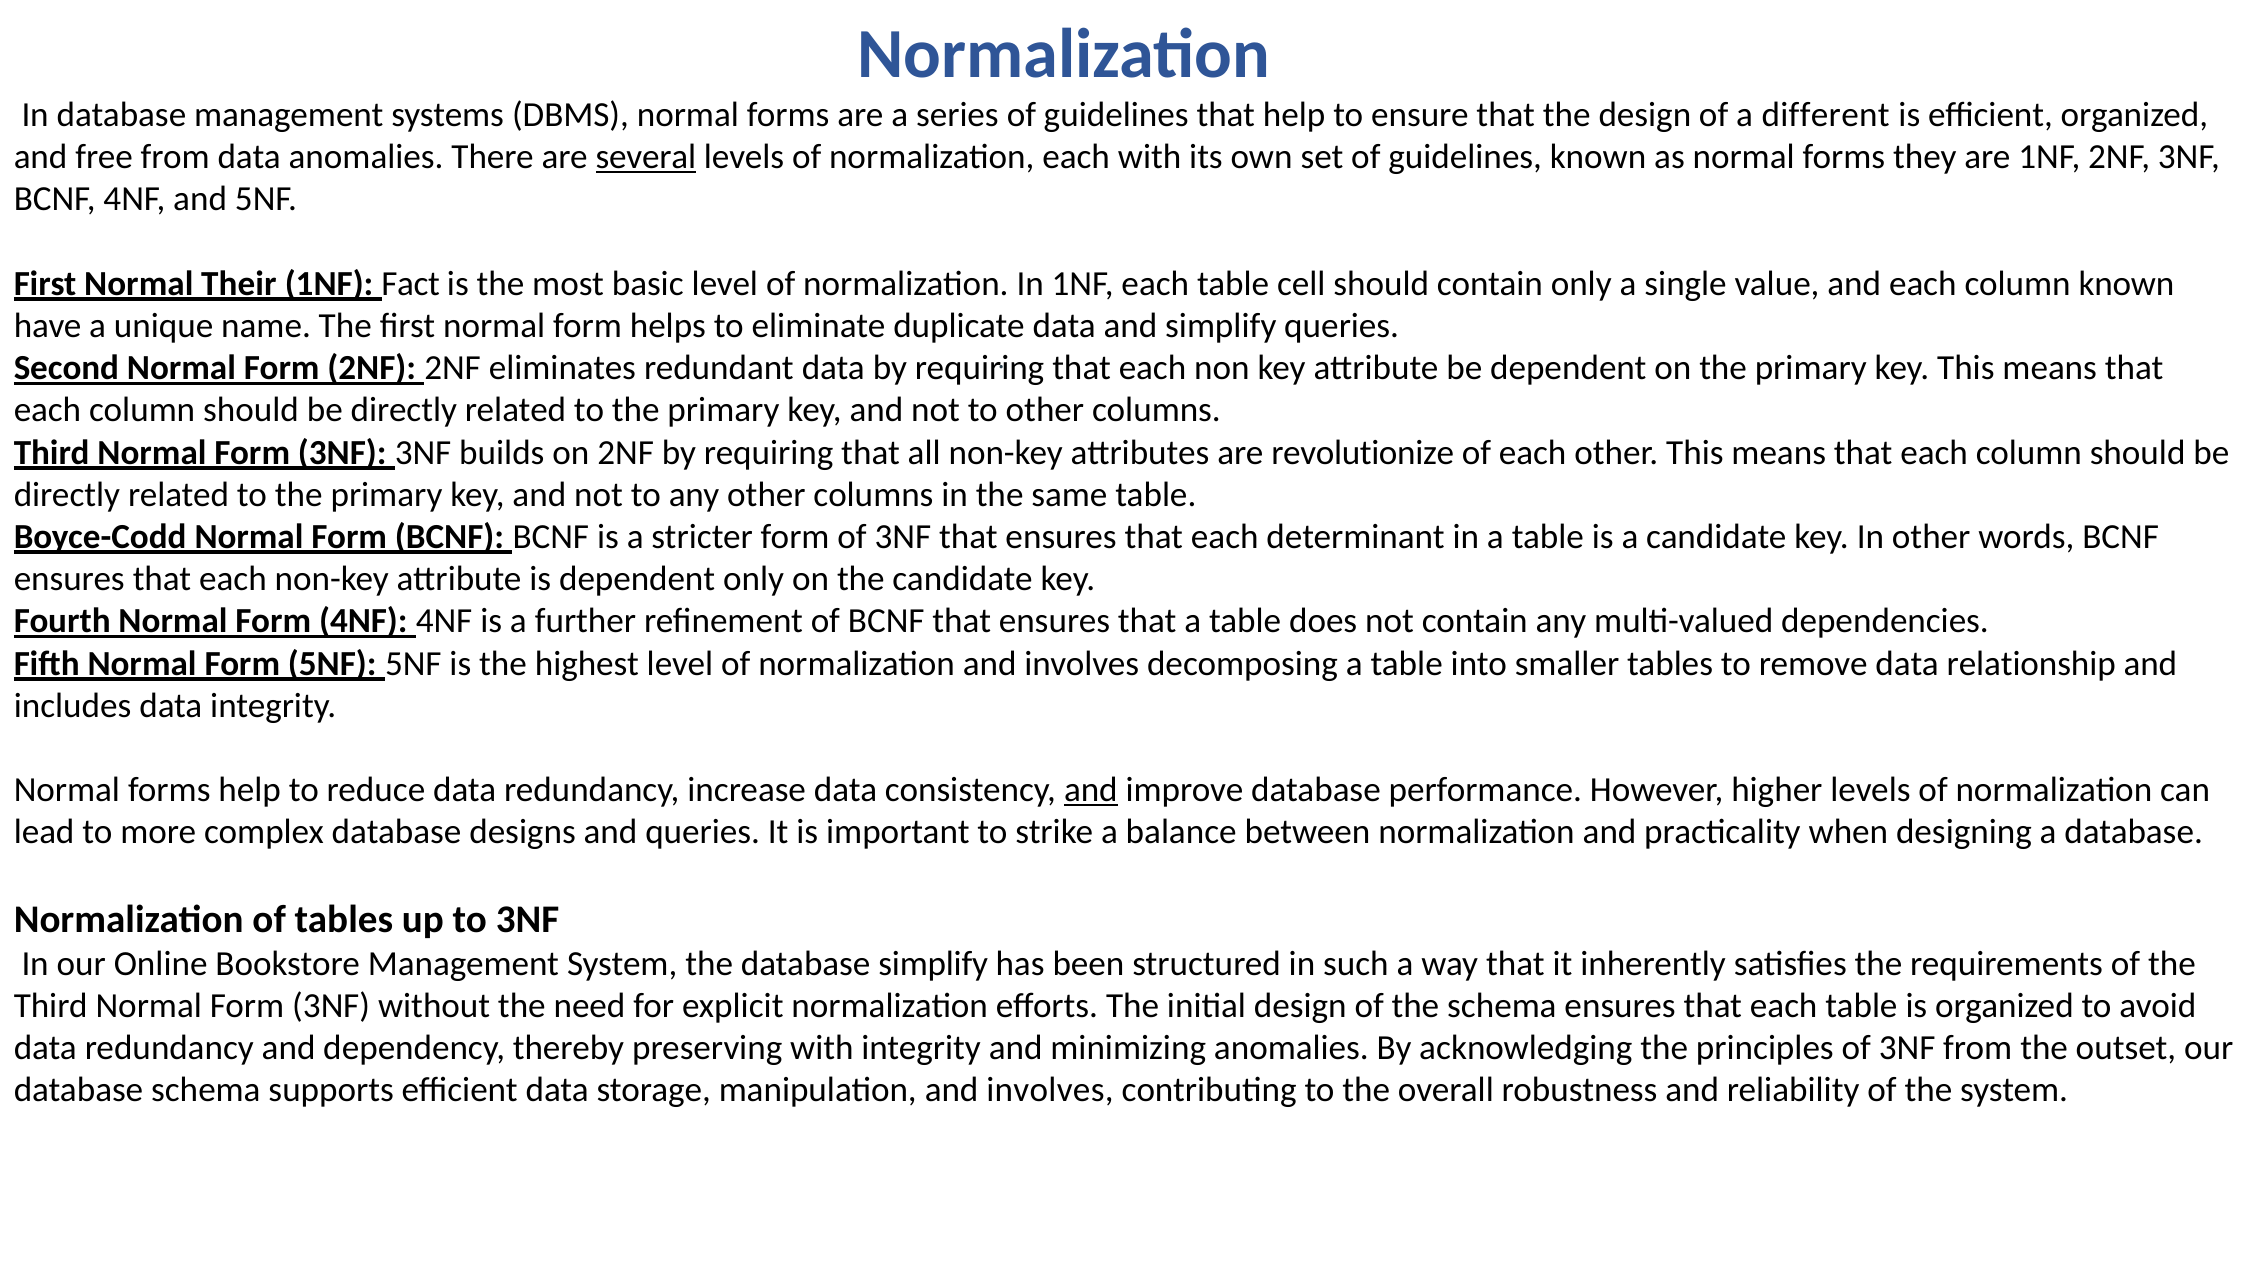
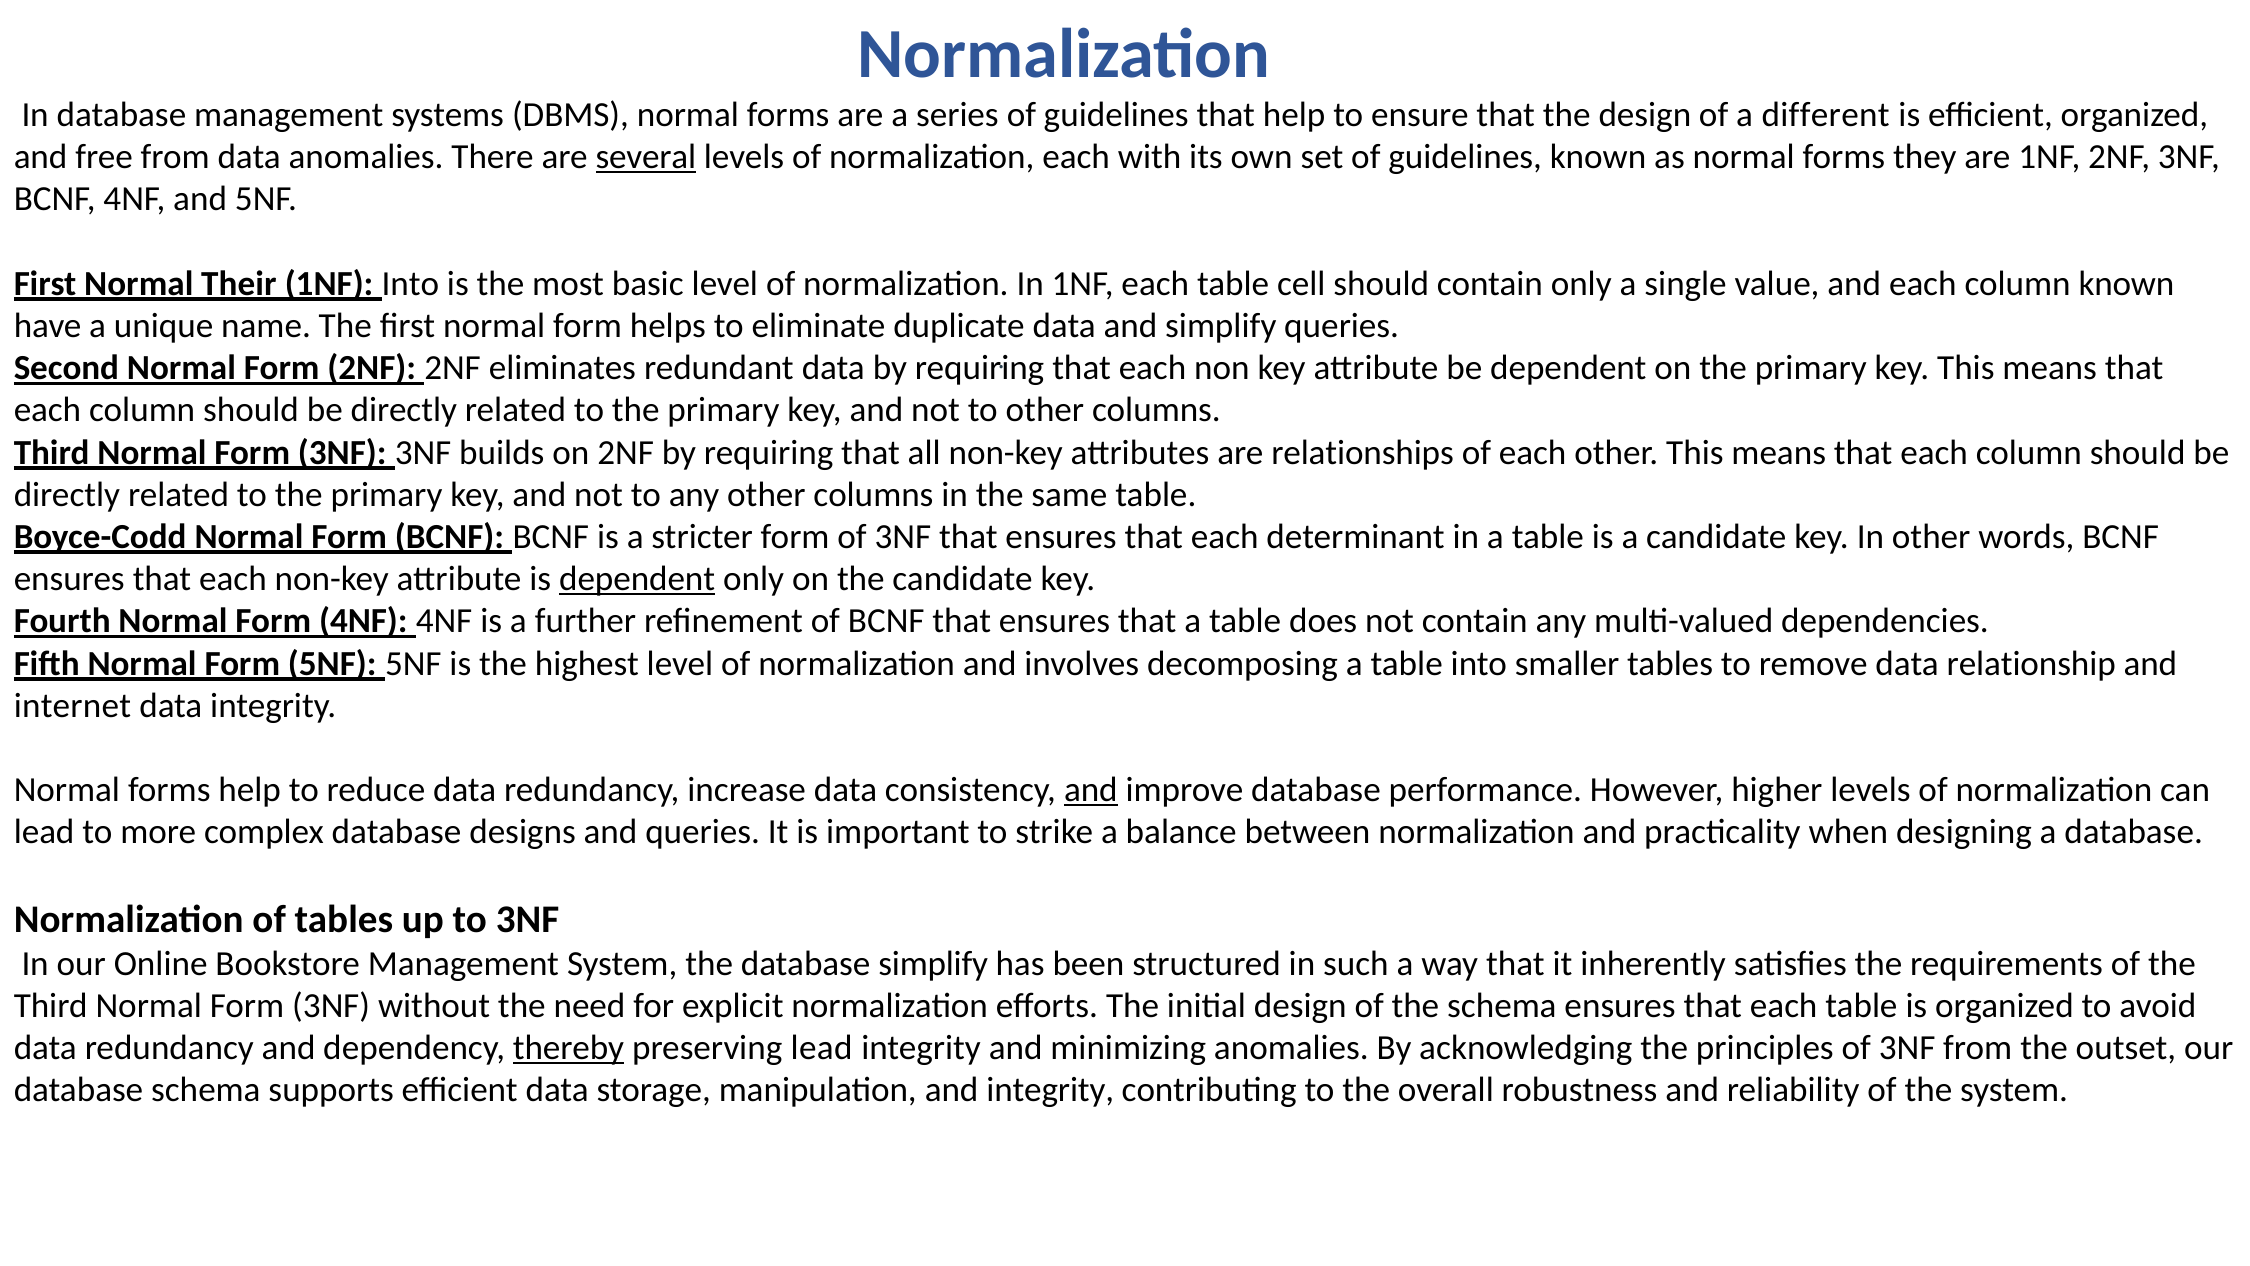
1NF Fact: Fact -> Into (410, 284)
revolutionize: revolutionize -> relationships (1363, 452)
dependent underline: none -> present (637, 579)
includes: includes -> internet (72, 705)
thereby underline: none -> present (568, 1048)
preserving with: with -> lead (822, 1048)
manipulation and involves: involves -> integrity (1050, 1090)
